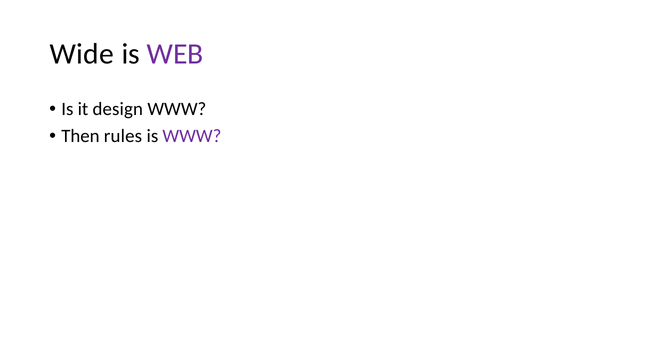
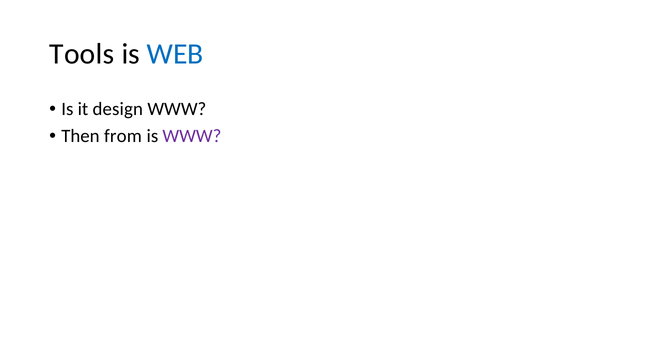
Wide: Wide -> Tools (82, 54)
WEB colour: purple -> blue (175, 54)
rules: rules -> from (123, 136)
